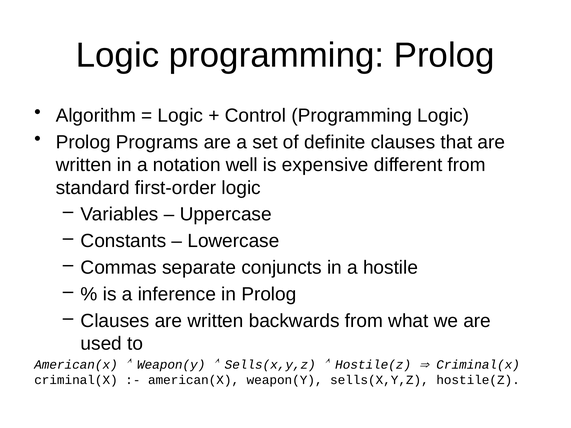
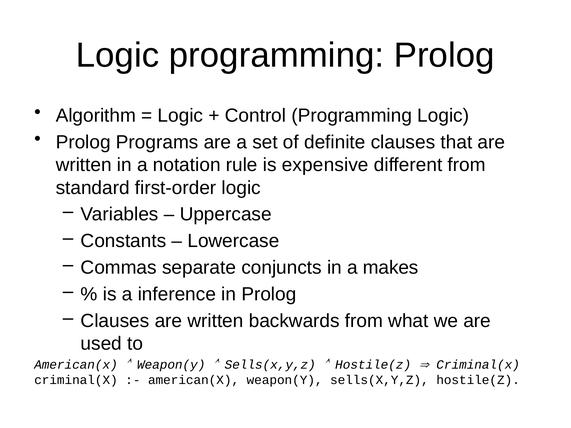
well: well -> rule (242, 165)
hostile: hostile -> makes (391, 268)
